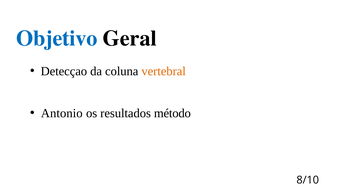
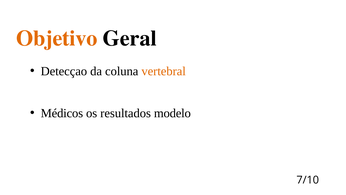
Objetivo colour: blue -> orange (57, 38)
Antonio: Antonio -> Médicos (62, 113)
método: método -> modelo (172, 113)
8/10: 8/10 -> 7/10 (308, 180)
